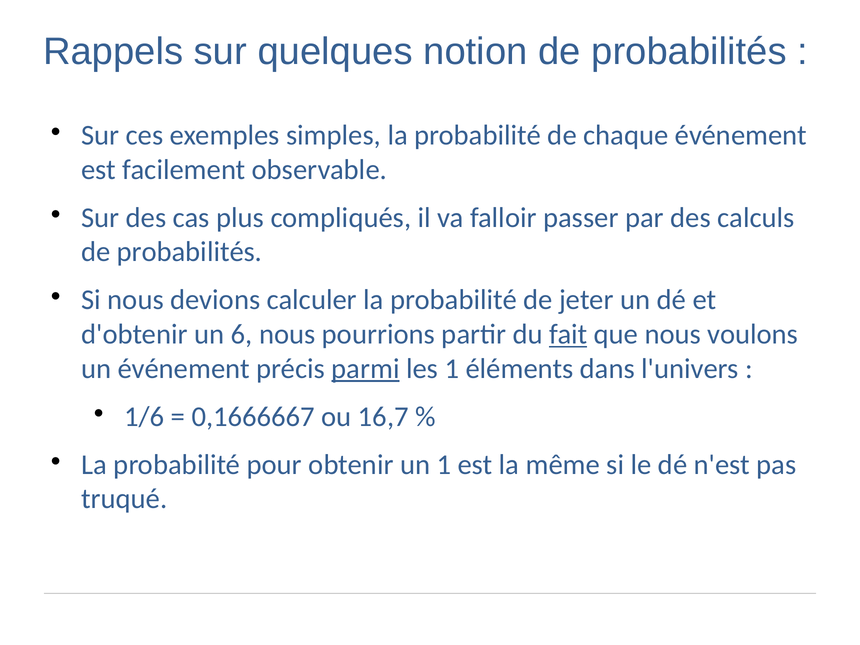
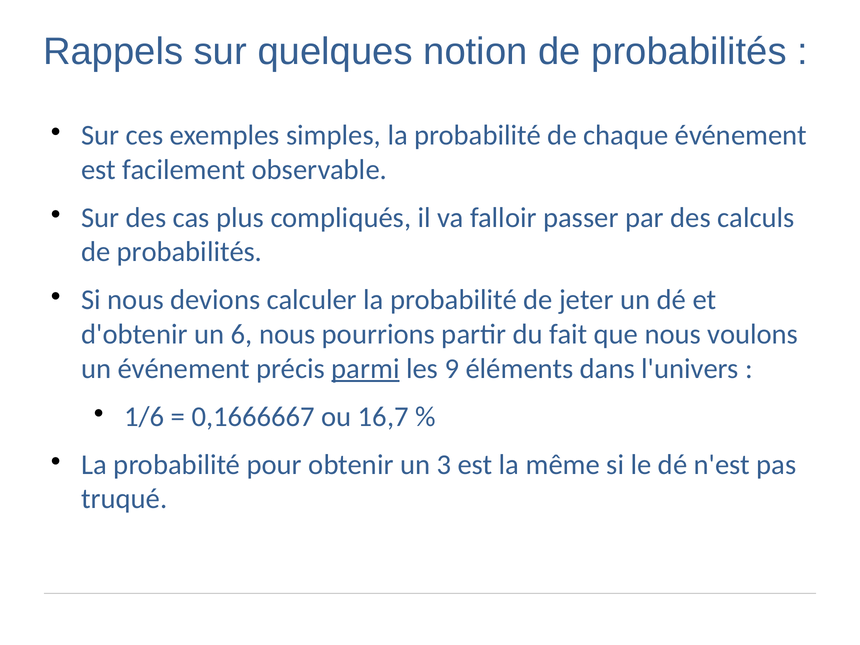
fait underline: present -> none (568, 334)
les 1: 1 -> 9 (452, 369)
un 1: 1 -> 3 (444, 465)
